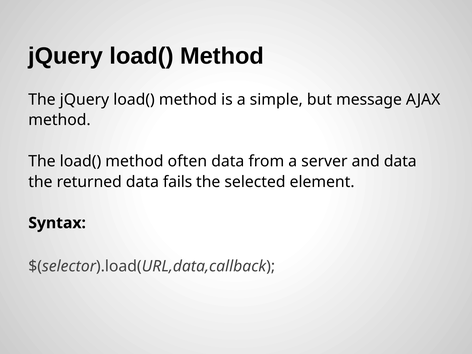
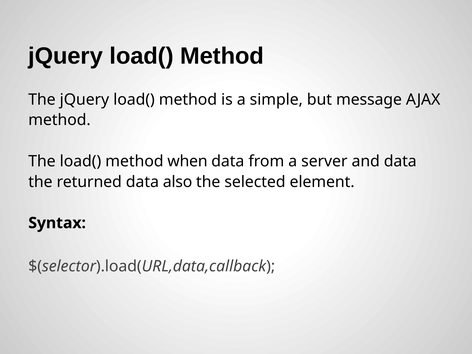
often: often -> when (187, 161)
fails: fails -> also (178, 182)
